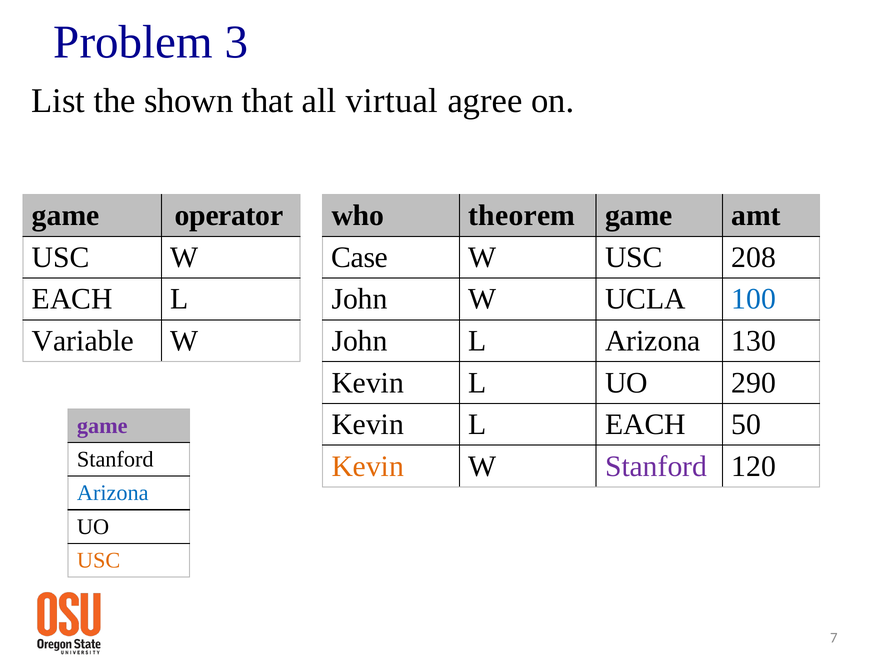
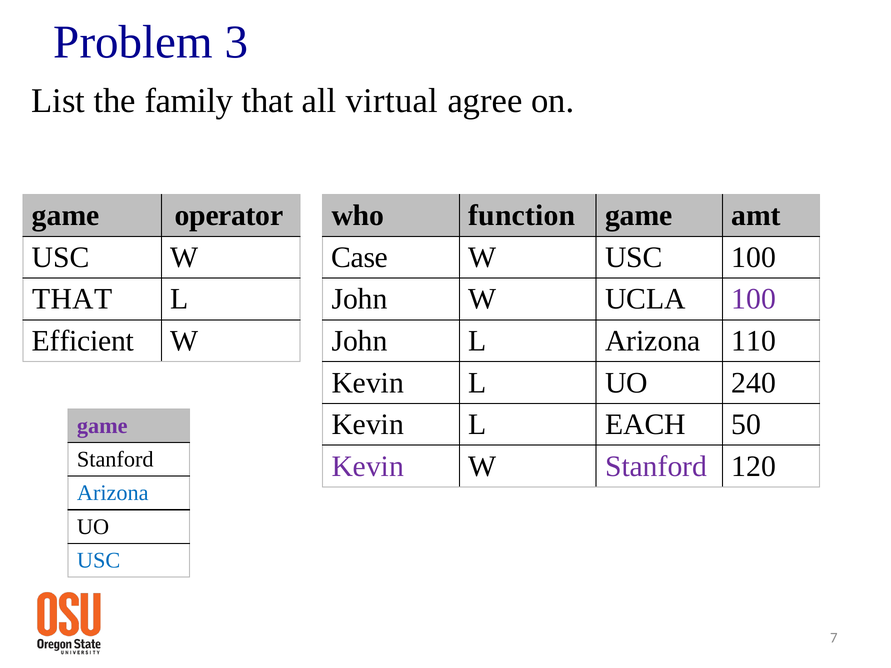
shown: shown -> family (189, 101)
theorem: theorem -> function (522, 216)
USC 208: 208 -> 100 (754, 258)
EACH: EACH -> THAT (72, 299)
100 colour: blue -> purple (754, 299)
Variable: Variable -> Efficient (83, 341)
130: 130 -> 110 (754, 341)
290: 290 -> 240 (754, 383)
Kevin colour: orange -> purple (368, 466)
USC colour: orange -> blue (99, 561)
